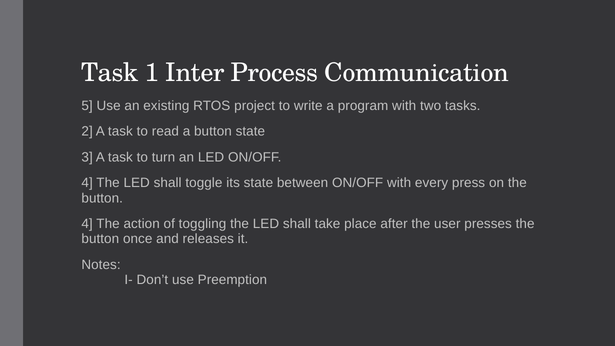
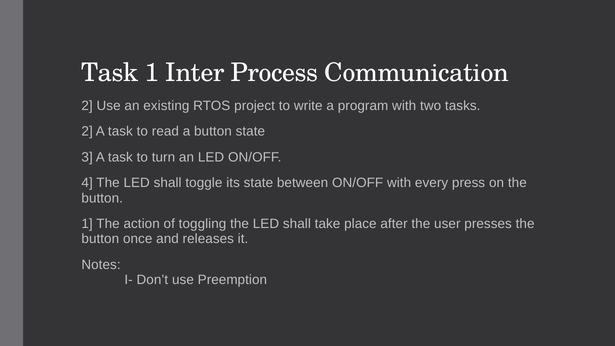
5: 5 -> 2 (87, 106)
4: 4 -> 1 (87, 224)
